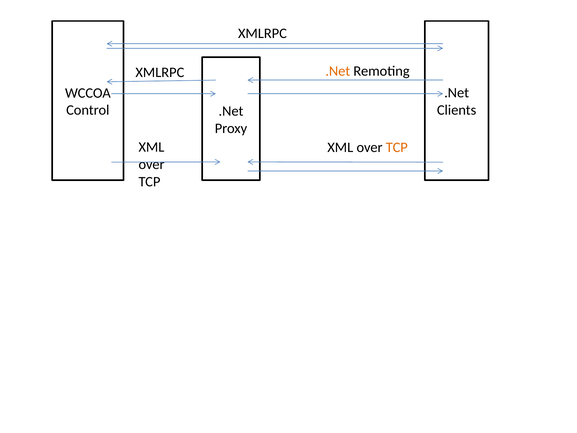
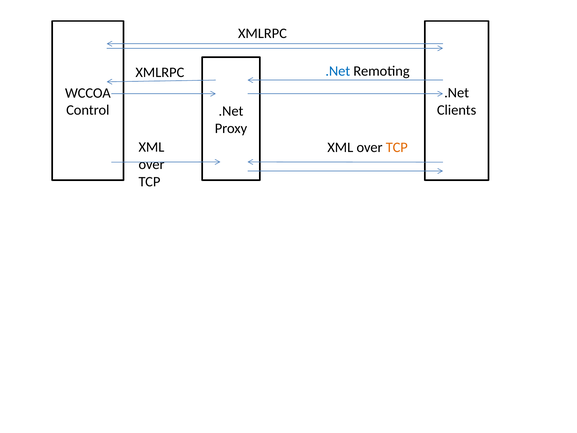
.Net colour: orange -> blue (338, 71)
